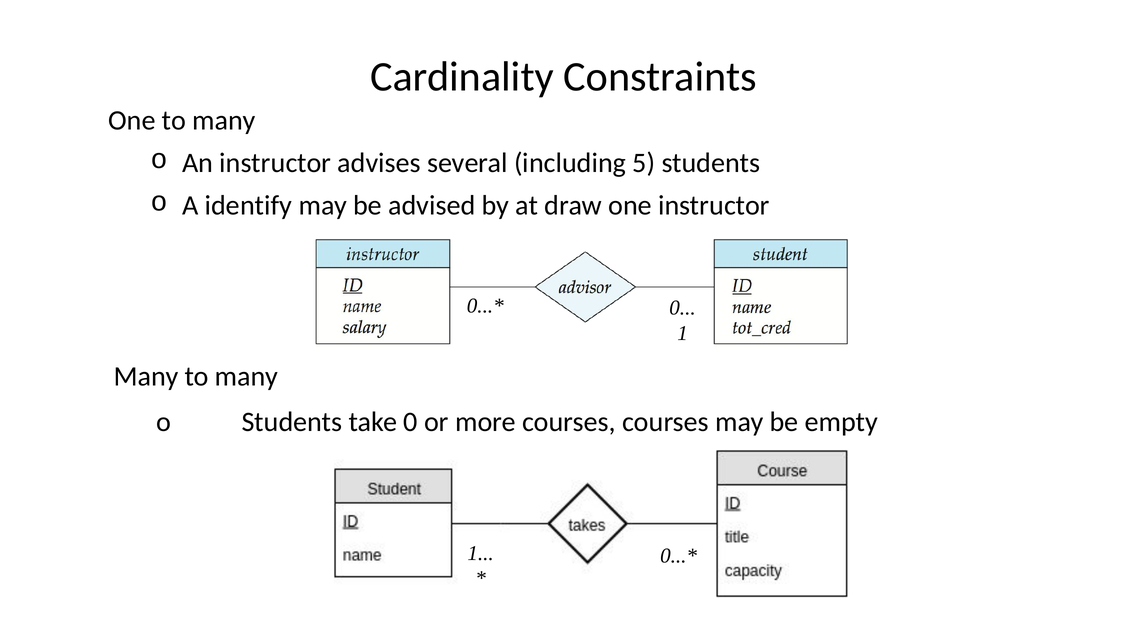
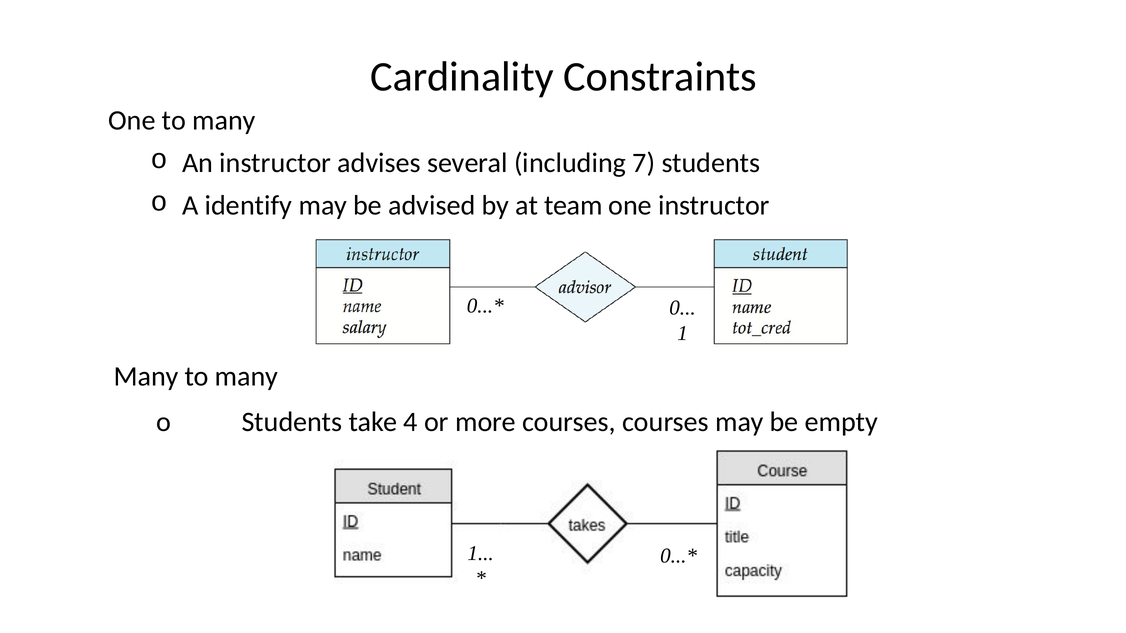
5: 5 -> 7 (644, 163)
draw: draw -> team (573, 205)
take 0: 0 -> 4 (411, 422)
